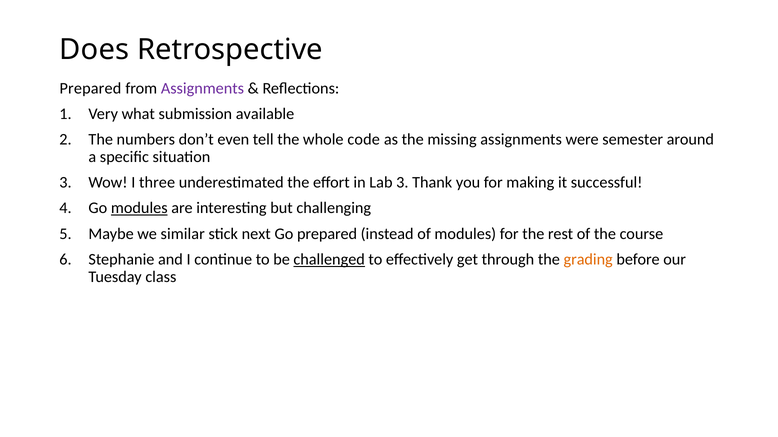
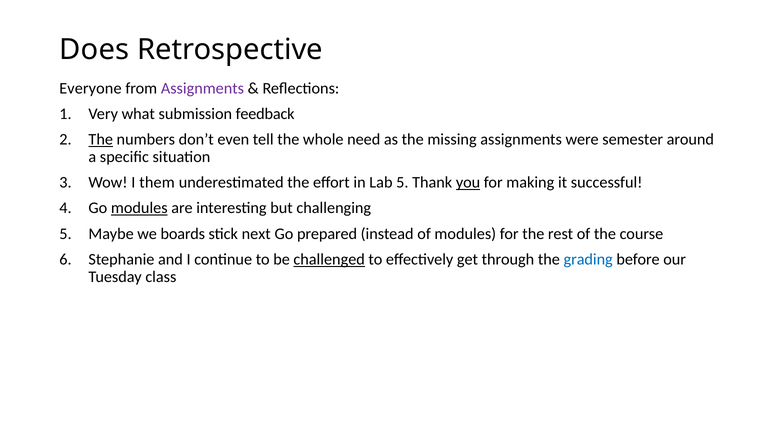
Prepared: Prepared -> Everyone (90, 88)
available: available -> feedback (265, 114)
The underline: none -> present (101, 140)
code: code -> need (364, 140)
three: three -> them (157, 183)
Lab 3: 3 -> 5 (402, 183)
you underline: none -> present (468, 183)
similar: similar -> boards (183, 234)
grading colour: orange -> blue (588, 260)
